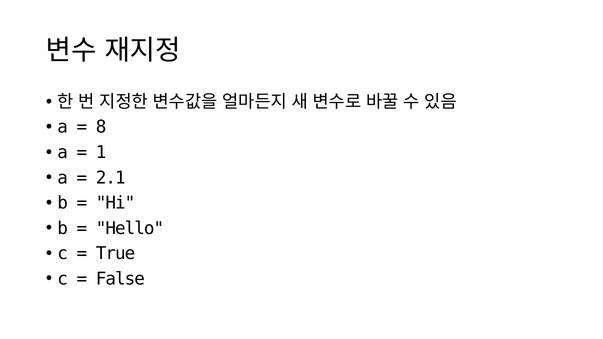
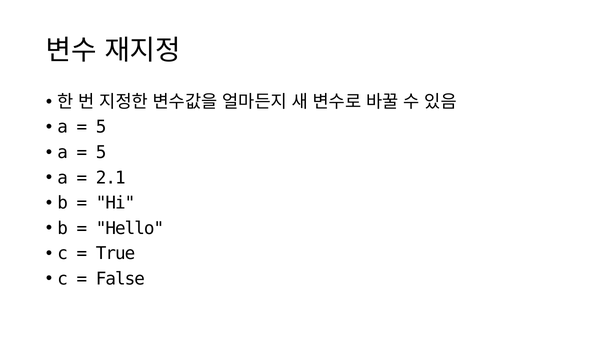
8: 8 -> 5 (101, 127)
1: 1 -> 5 (101, 153)
